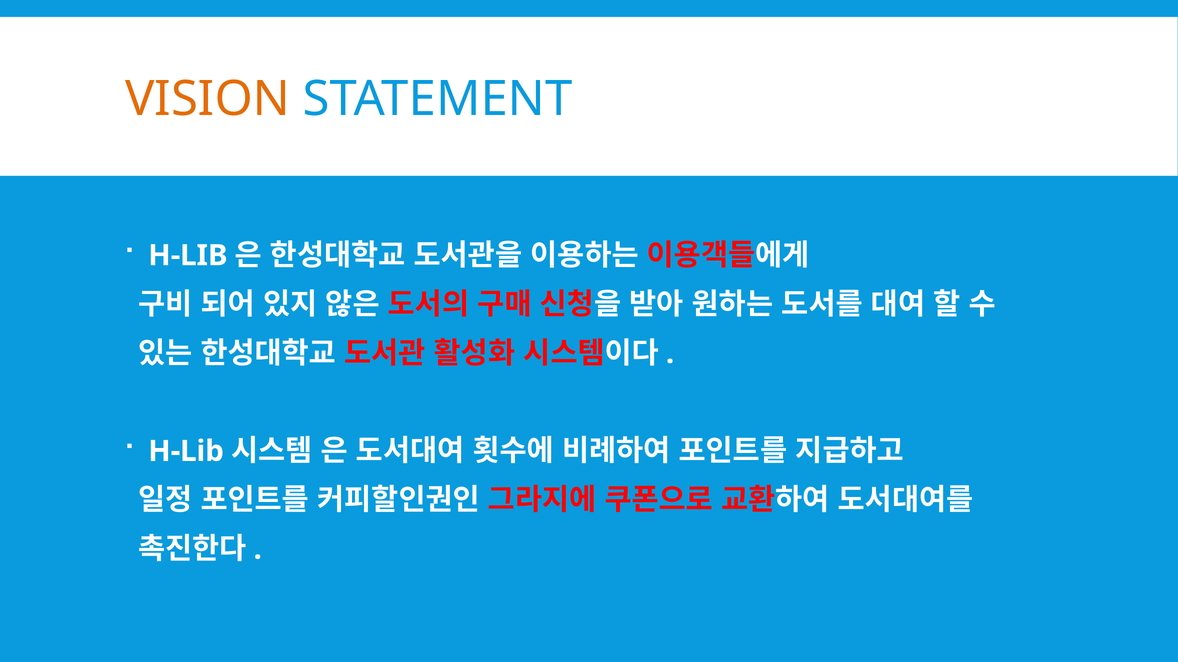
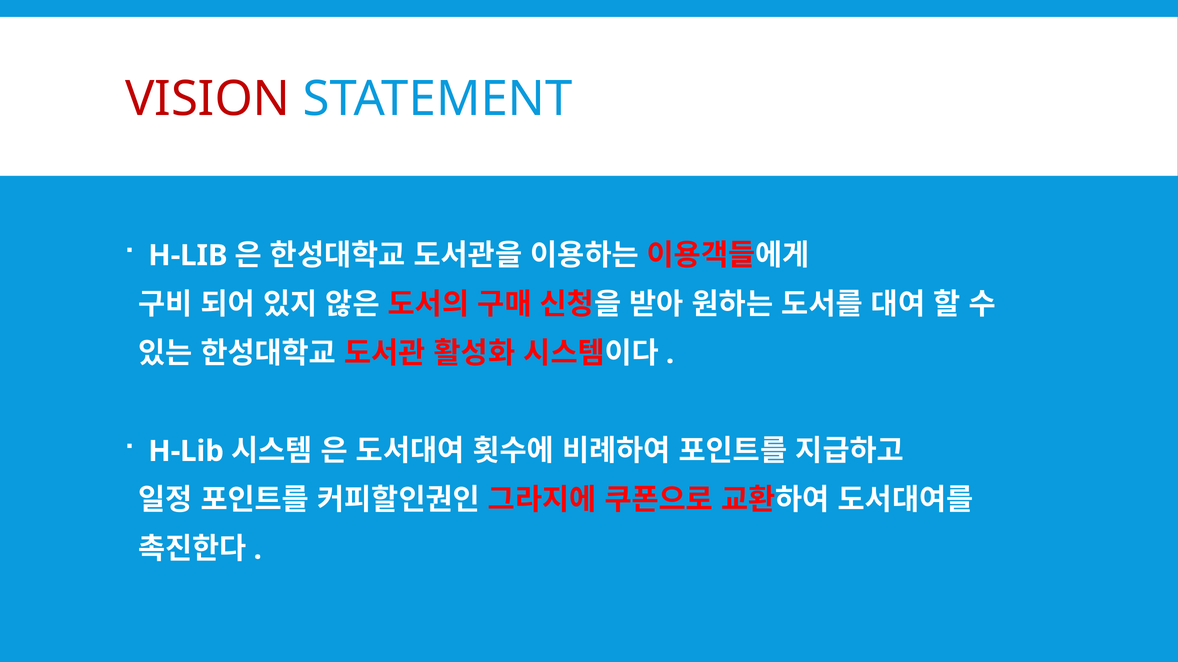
VISION colour: orange -> red (208, 99)
